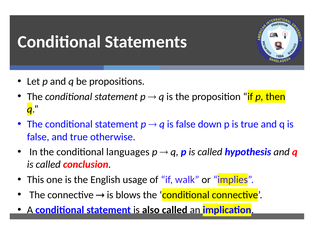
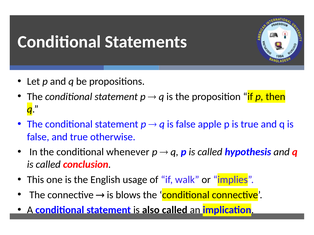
down: down -> apple (210, 125)
languages: languages -> whenever (128, 152)
